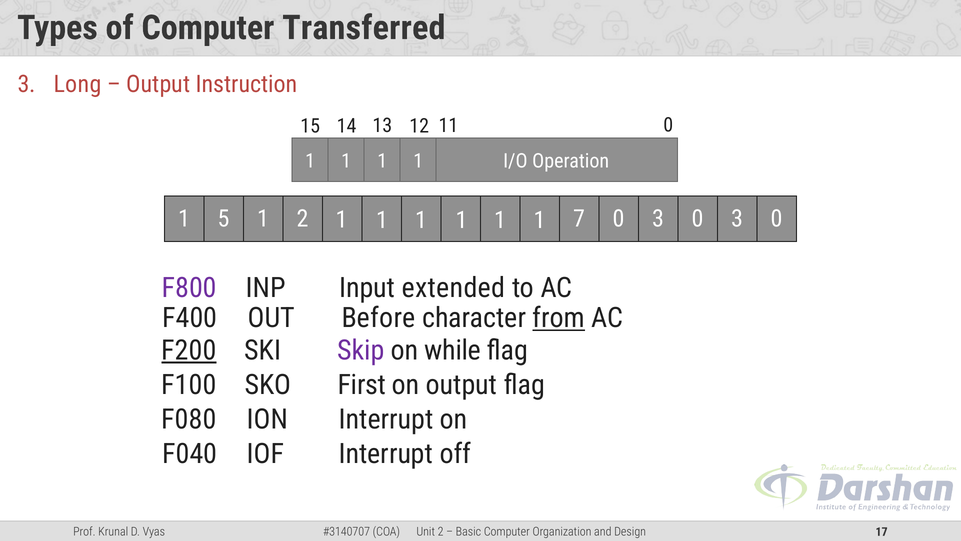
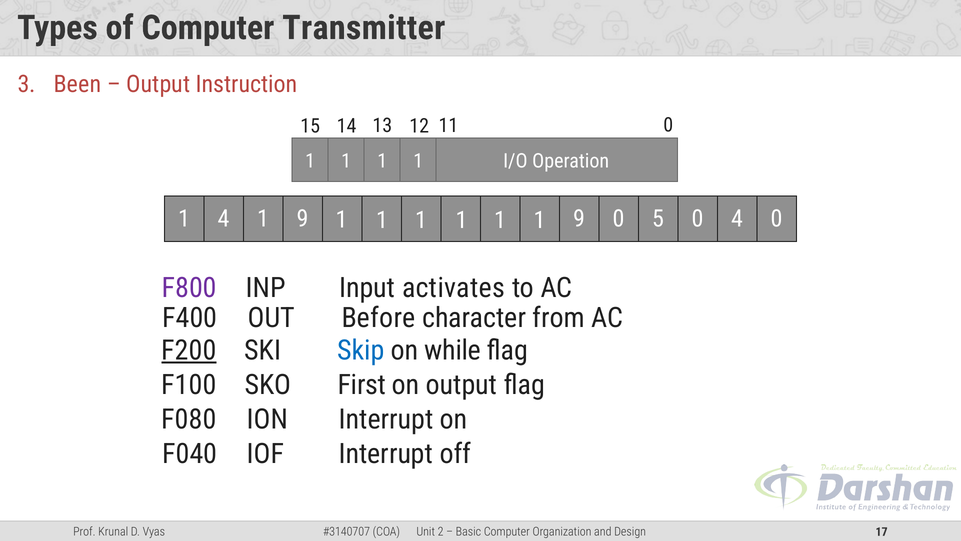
Transferred: Transferred -> Transmitter (364, 28)
Long: Long -> Been (78, 84)
1 5: 5 -> 4 (224, 219)
1 2: 2 -> 9 (303, 219)
7: 7 -> 9 (579, 219)
3: 3 -> 5 (658, 219)
3: 3 -> 4 (737, 219)
extended: extended -> activates (453, 288)
from underline: present -> none (559, 318)
Skip colour: purple -> blue (361, 350)
